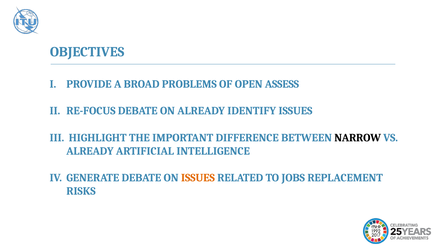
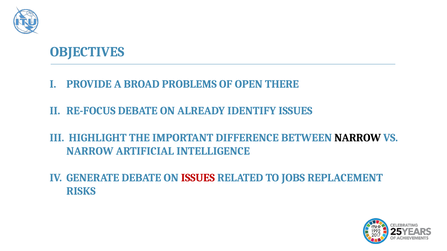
ASSESS: ASSESS -> THERE (282, 84)
ALREADY: ALREADY -> NARROW (90, 151)
ISSUES colour: orange -> red (198, 178)
